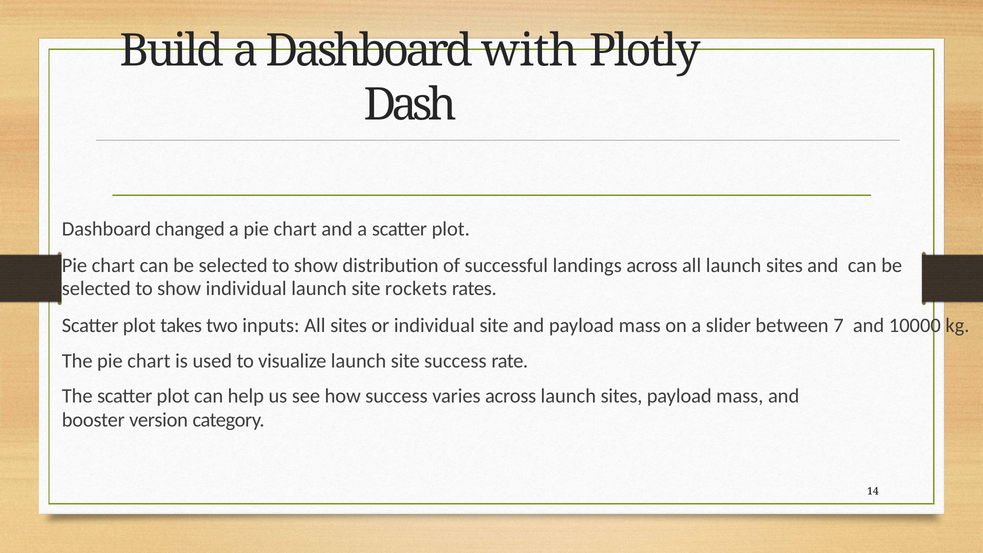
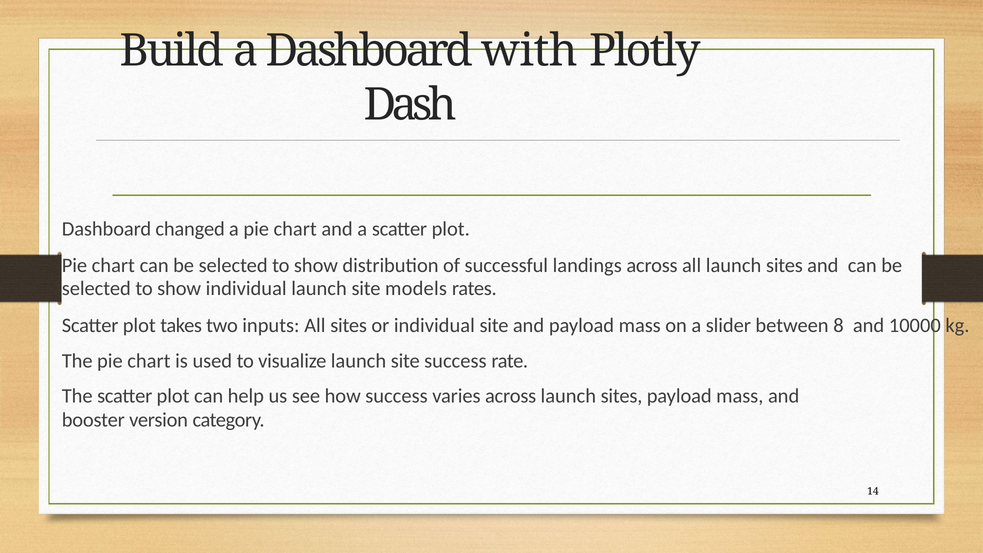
rockets: rockets -> models (416, 289)
7: 7 -> 8 (838, 325)
